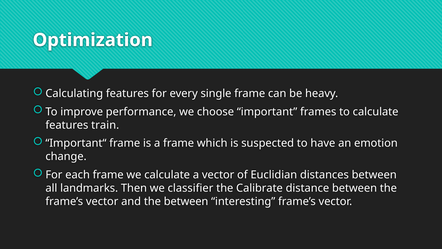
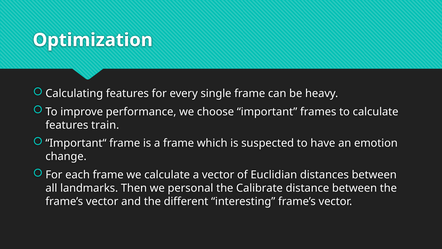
classifier: classifier -> personal (190, 188)
the between: between -> different (186, 201)
